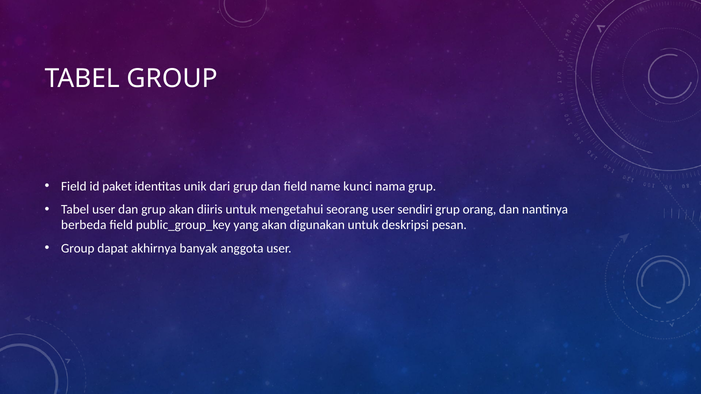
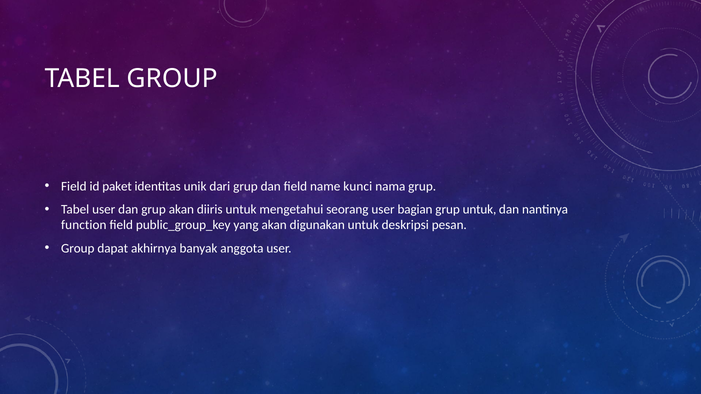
sendiri: sendiri -> bagian (415, 210)
grup orang: orang -> untuk (479, 210)
berbeda: berbeda -> function (84, 225)
